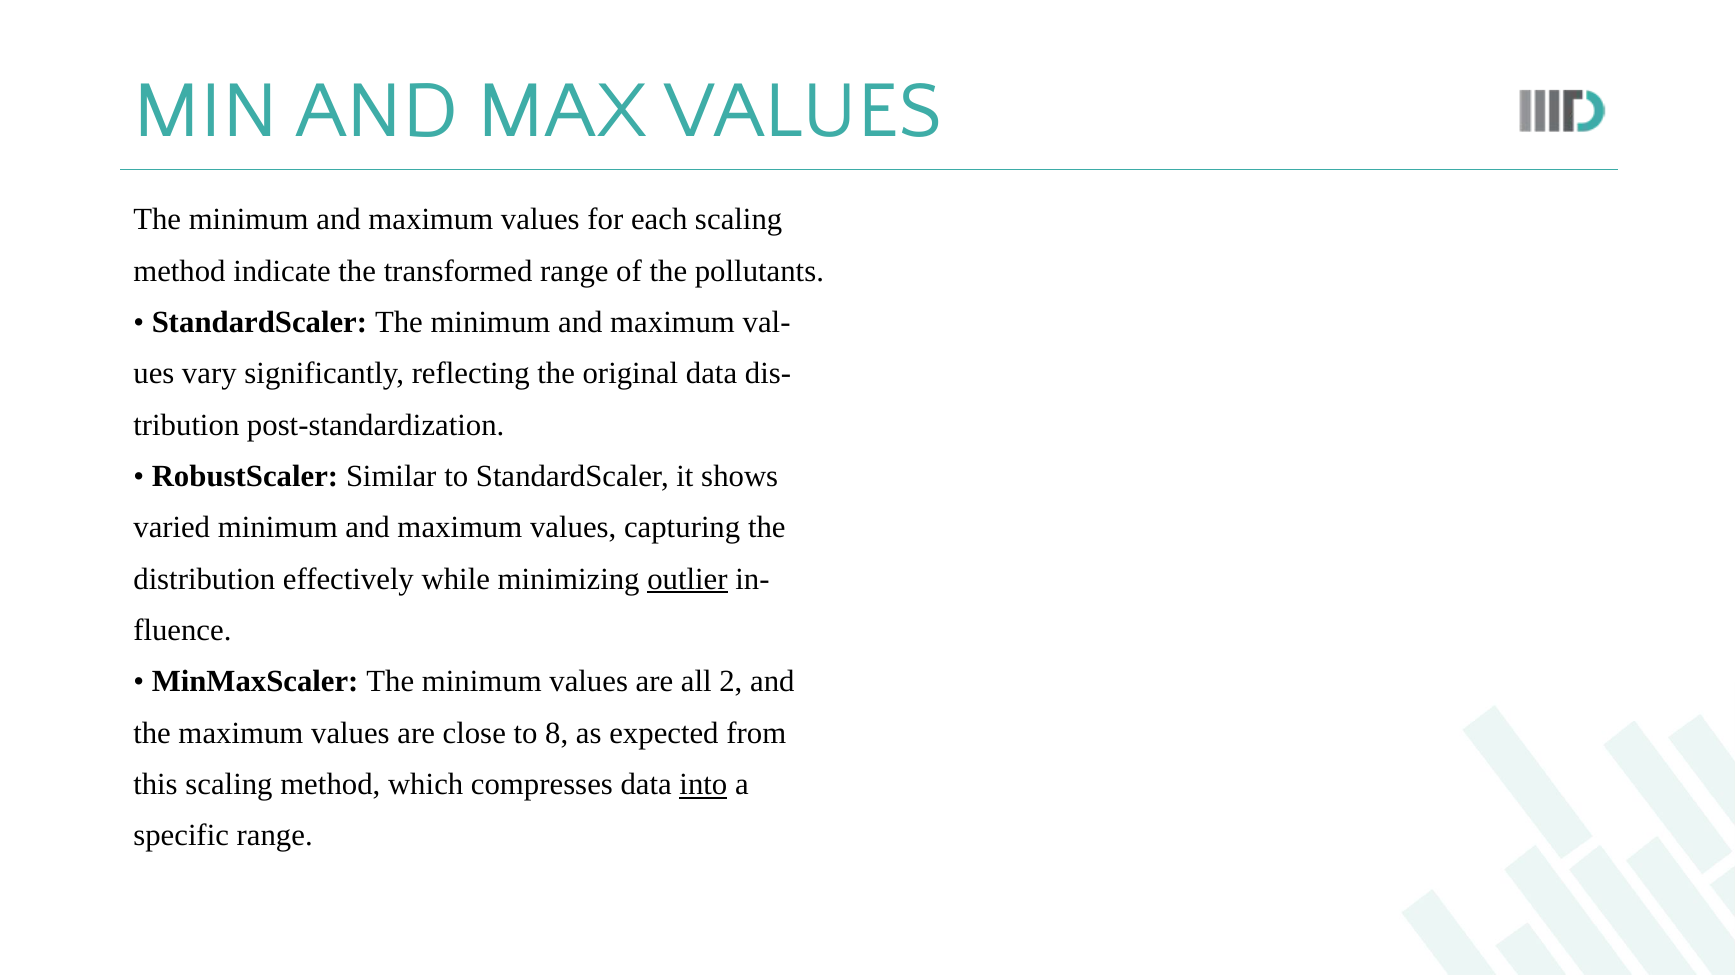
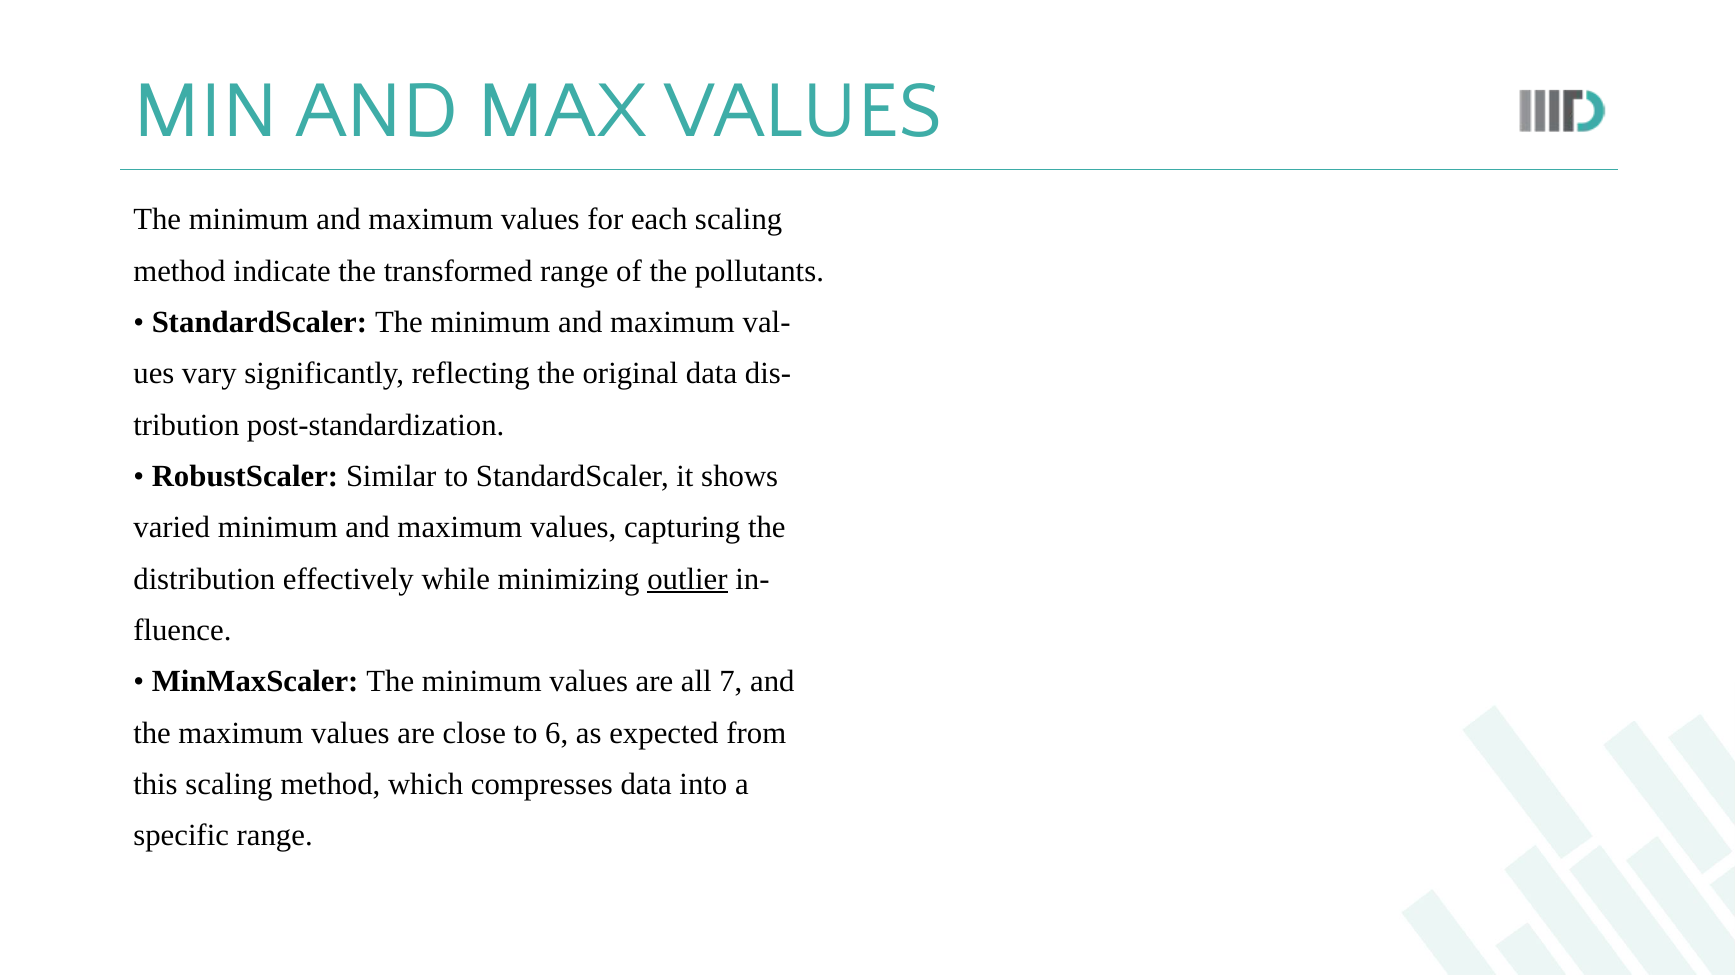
2: 2 -> 7 (731, 681)
8: 8 -> 6 (557, 733)
into underline: present -> none (703, 784)
